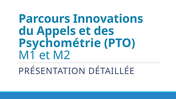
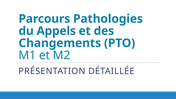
Innovations: Innovations -> Pathologies (108, 19)
Psychométrie: Psychométrie -> Changements (60, 43)
